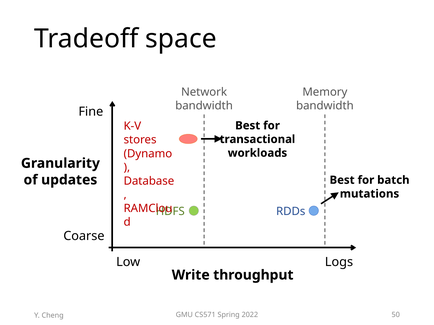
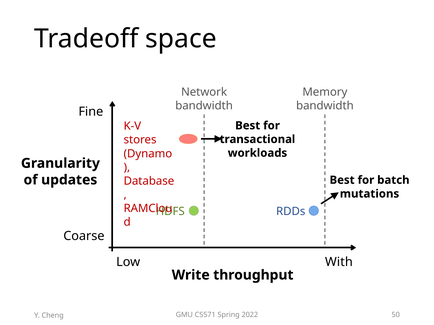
Logs: Logs -> With (339, 262)
